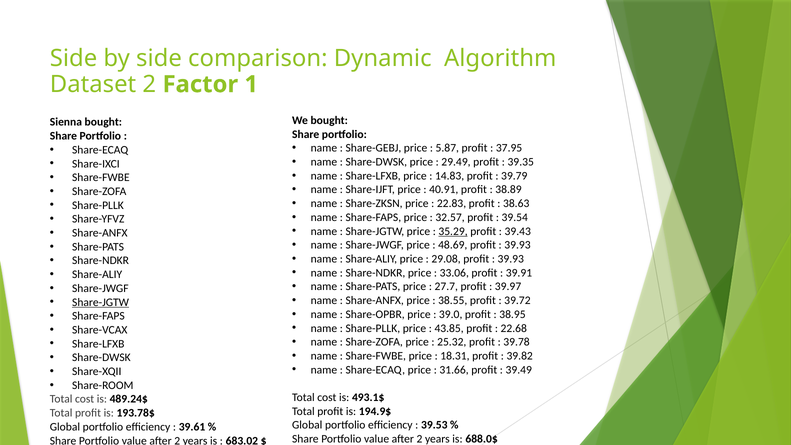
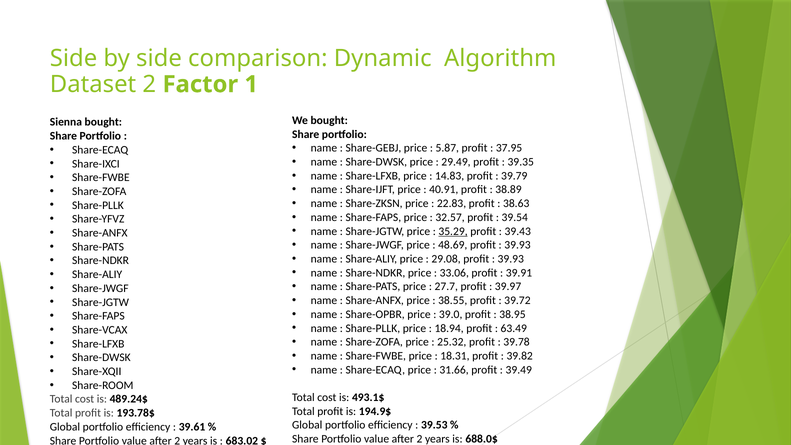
Share-JGTW underline: present -> none (101, 302)
43.85: 43.85 -> 18.94 (449, 328)
22.68: 22.68 -> 63.49 (514, 328)
